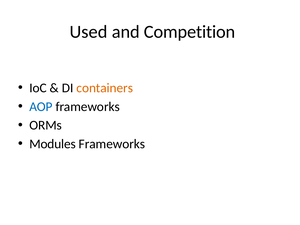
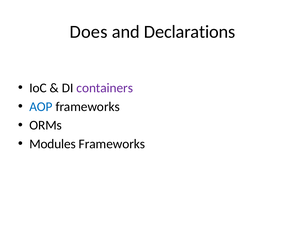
Used: Used -> Does (89, 32)
Competition: Competition -> Declarations (190, 32)
containers colour: orange -> purple (105, 88)
